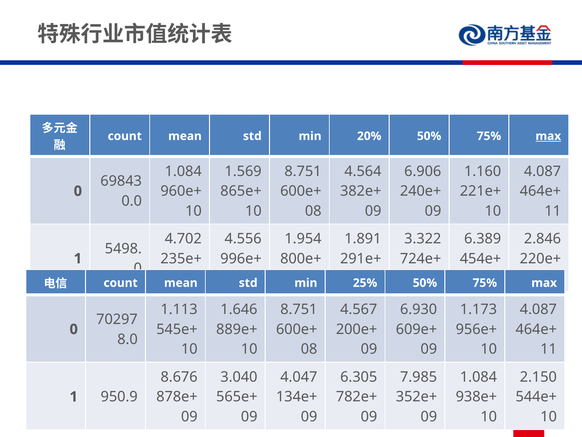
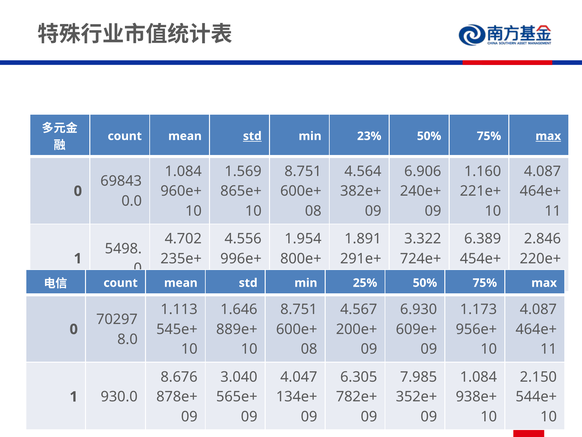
std underline: none -> present (252, 136)
20%: 20% -> 23% (369, 136)
950.9: 950.9 -> 930.0 (119, 396)
